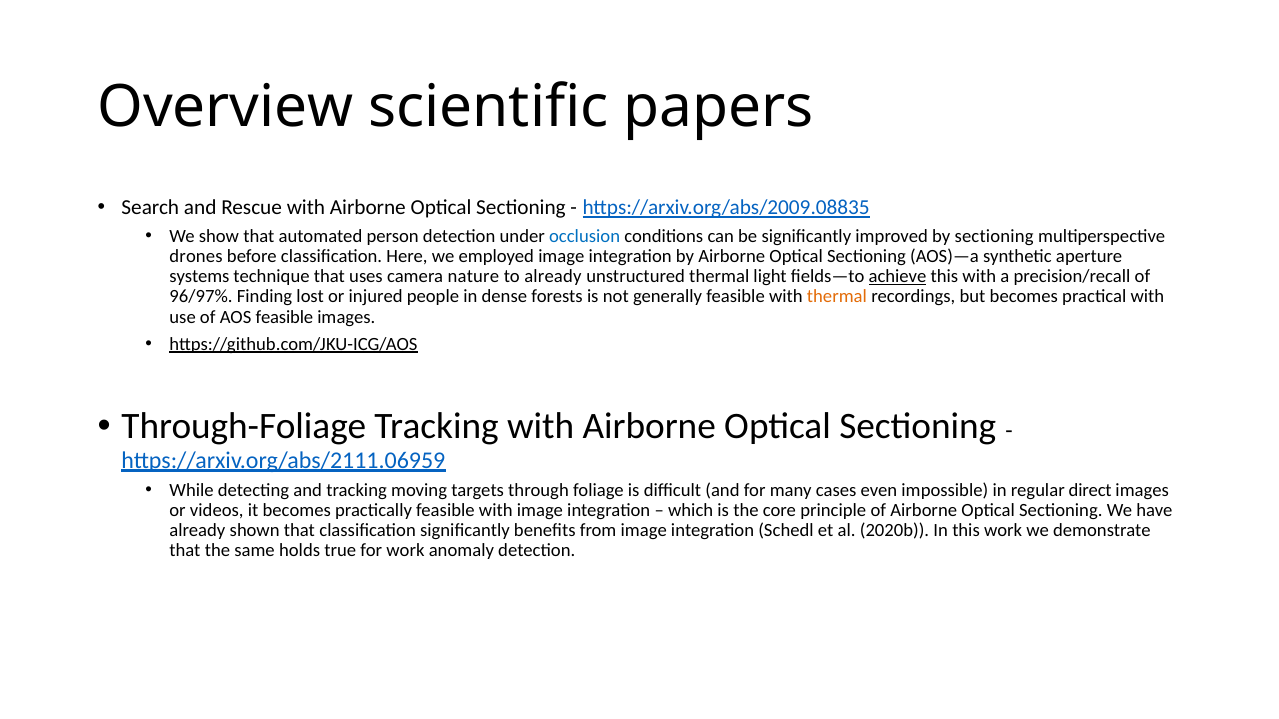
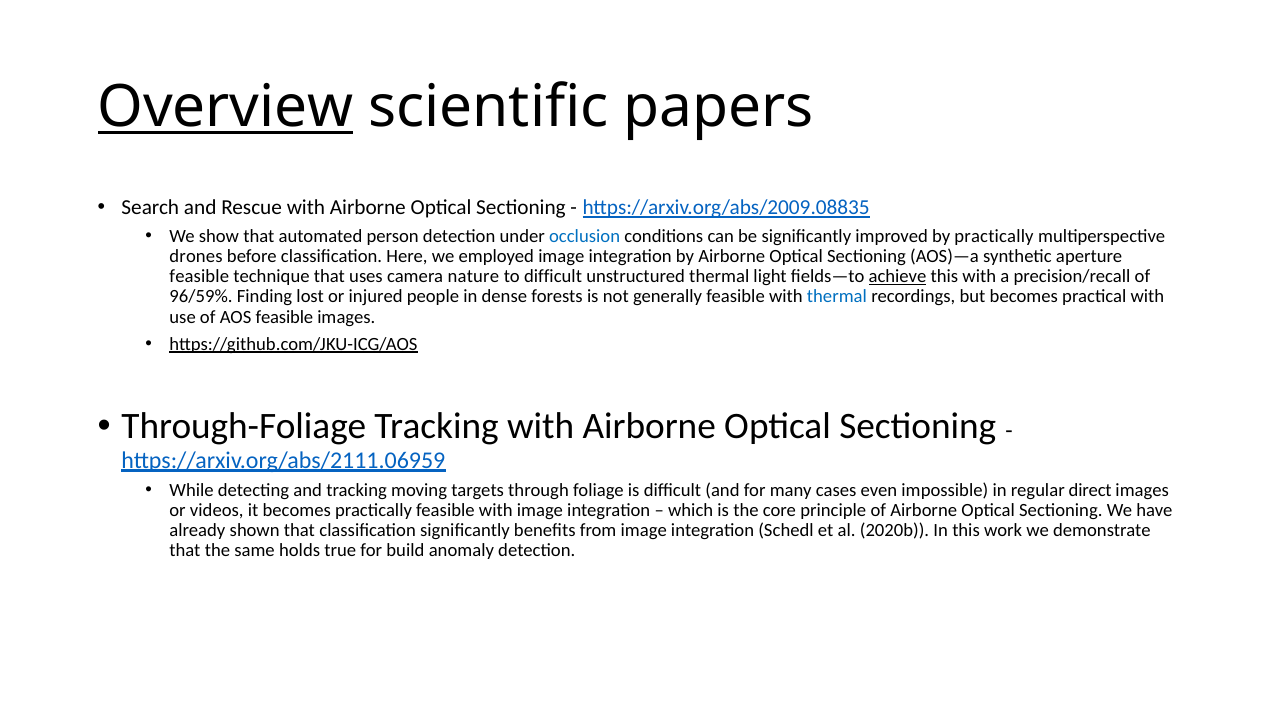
Overview underline: none -> present (225, 107)
by sectioning: sectioning -> practically (994, 236)
systems: systems -> feasible (199, 277)
to already: already -> difficult (553, 277)
96/97%: 96/97% -> 96/59% (201, 297)
thermal colour: orange -> blue (837, 297)
for work: work -> build (405, 551)
